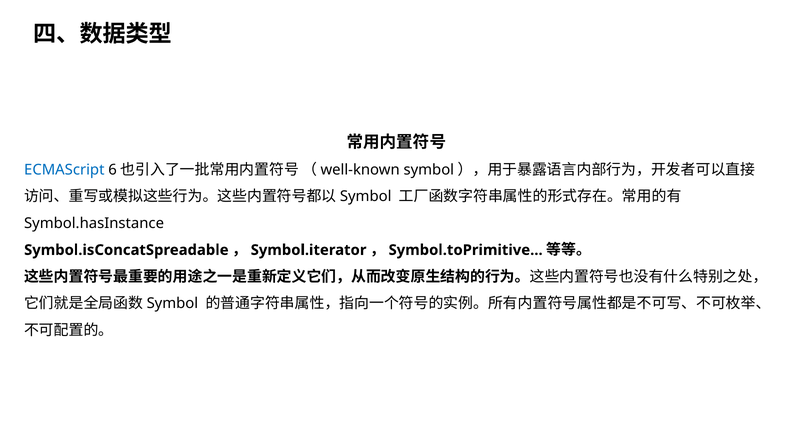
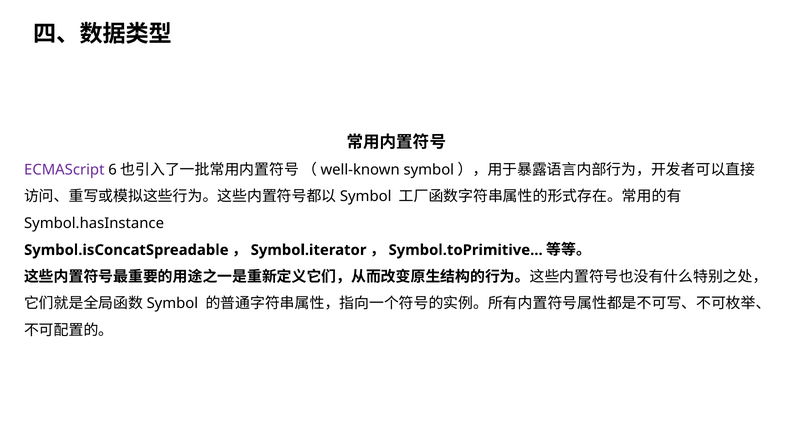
ECMAScript colour: blue -> purple (64, 170)
